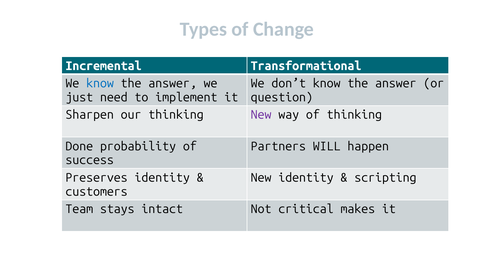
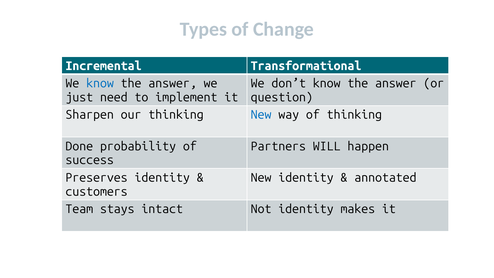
New colour: purple -> blue (261, 115)
scripting: scripting -> annotated (385, 178)
Not critical: critical -> identity (306, 209)
